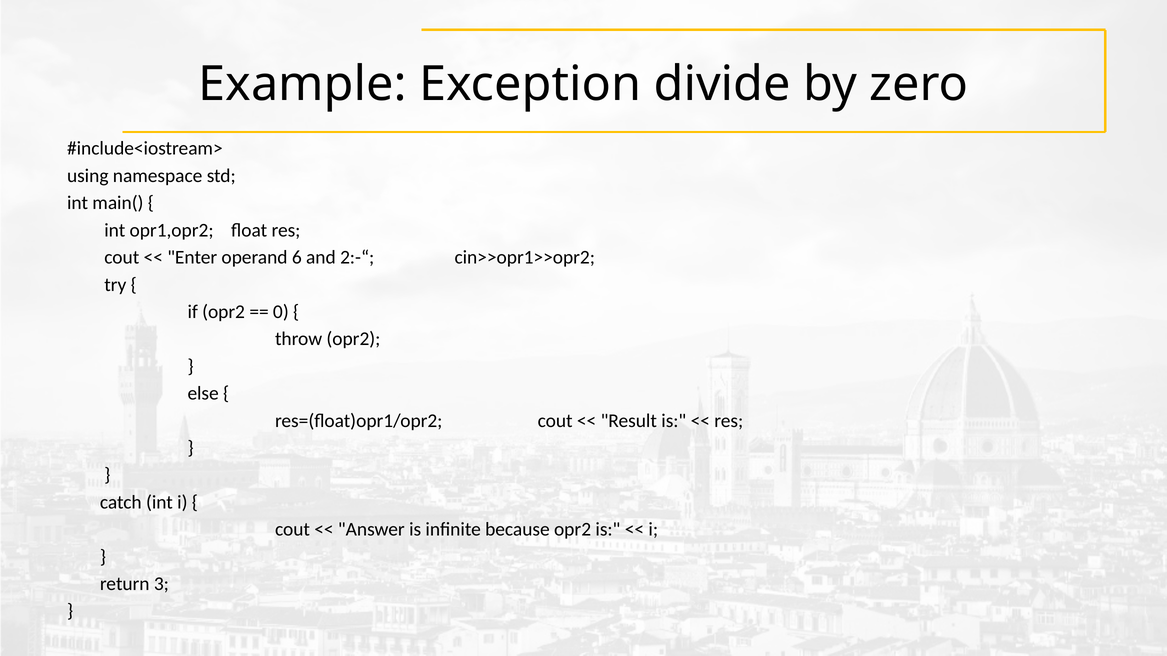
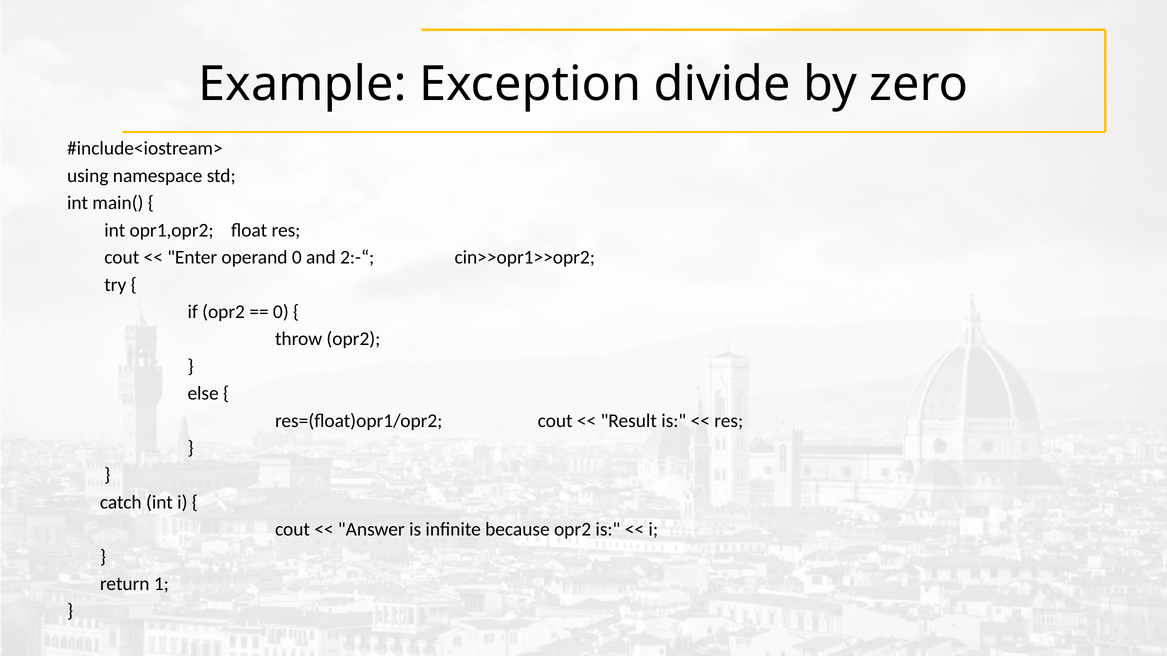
operand 6: 6 -> 0 (297, 258)
3: 3 -> 1 (161, 584)
